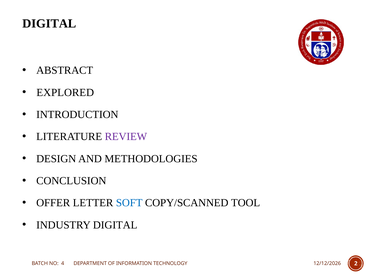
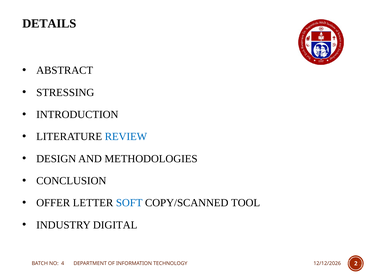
DIGITAL: DIGITAL -> DETAILS (49, 23)
EXPLORED: EXPLORED -> STRESSING (65, 92)
REVIEW colour: purple -> blue (126, 137)
